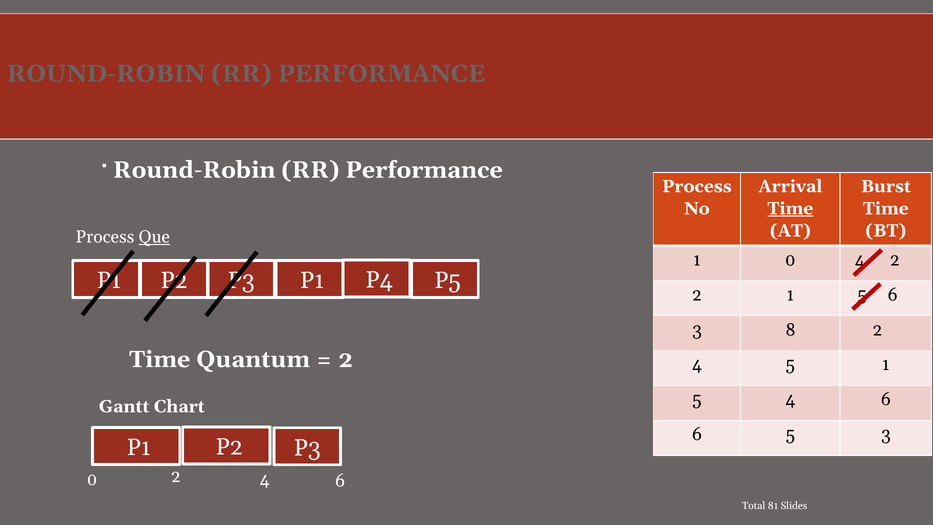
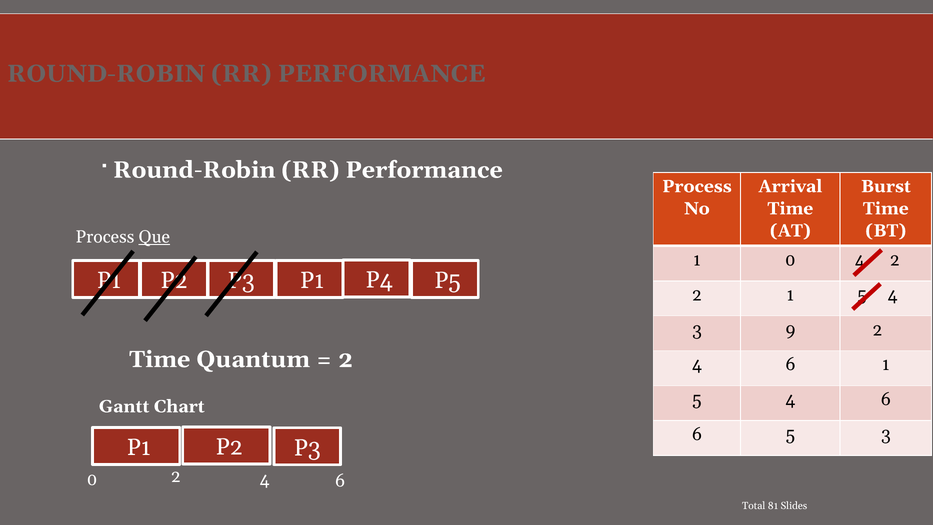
Time underline: present -> none (790, 208)
6: 6 -> 4 (893, 295)
8: 8 -> 9 (790, 330)
5: 5 -> 6 (790, 365)
